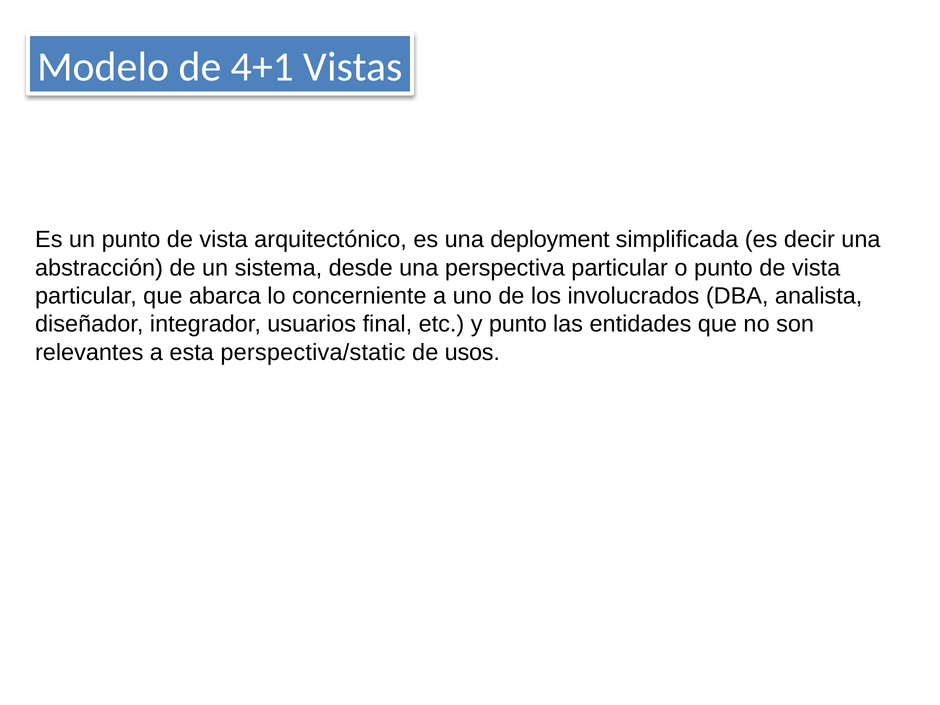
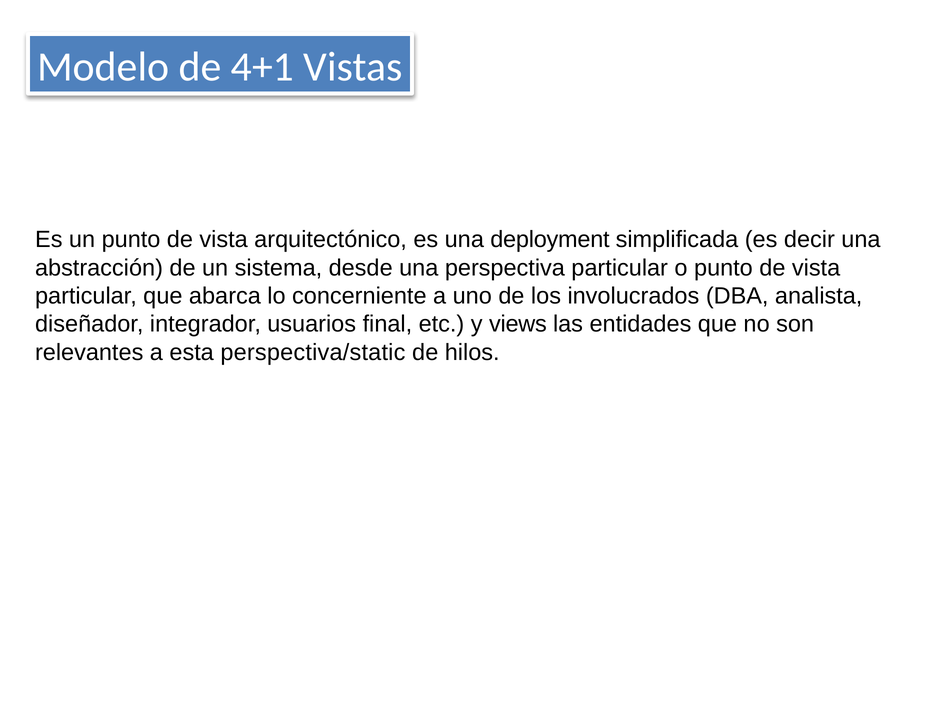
y punto: punto -> views (518, 324)
usos: usos -> hilos (472, 352)
